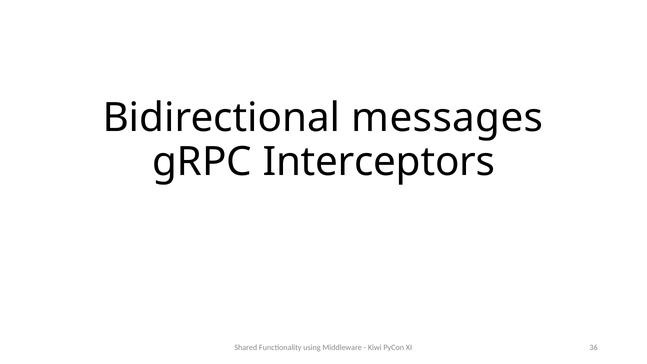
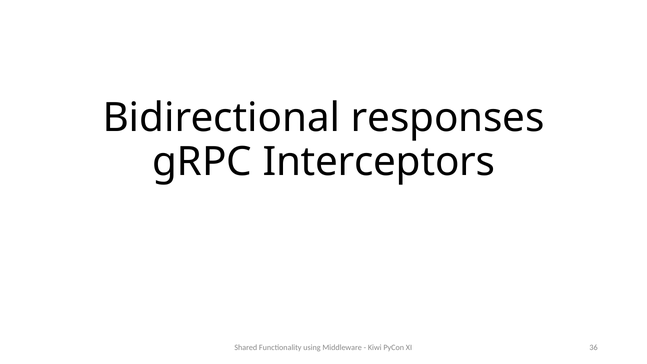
messages: messages -> responses (448, 118)
